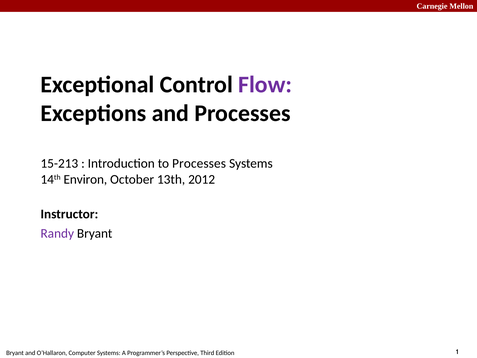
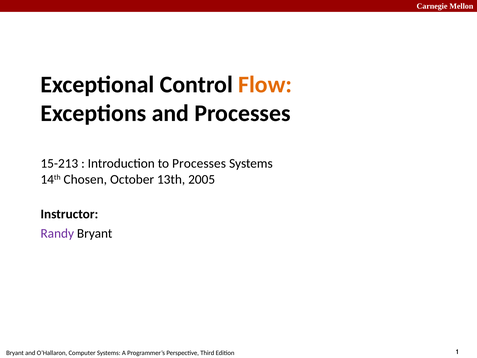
Flow colour: purple -> orange (265, 85)
Environ: Environ -> Chosen (85, 179)
2012: 2012 -> 2005 (202, 179)
